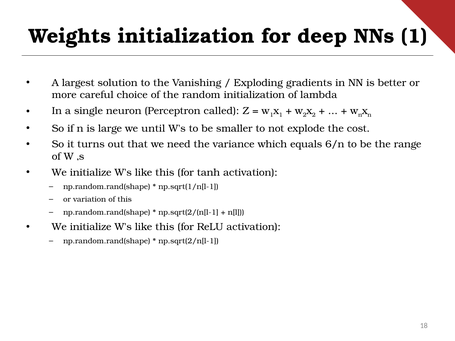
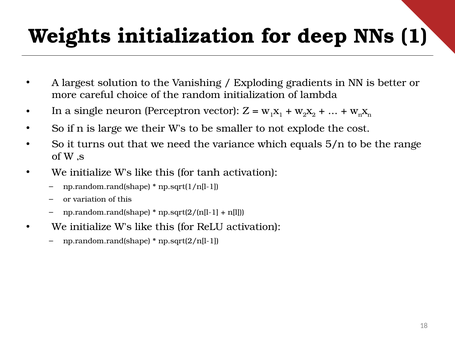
called: called -> vector (222, 111)
until: until -> their (153, 129)
6/n: 6/n -> 5/n (335, 144)
